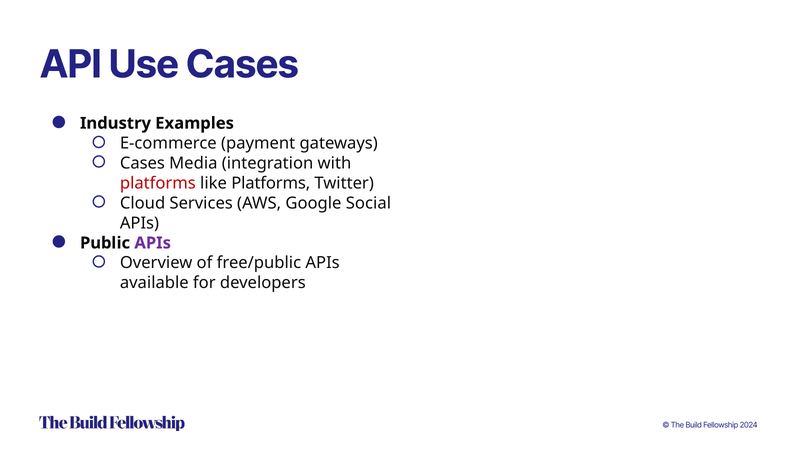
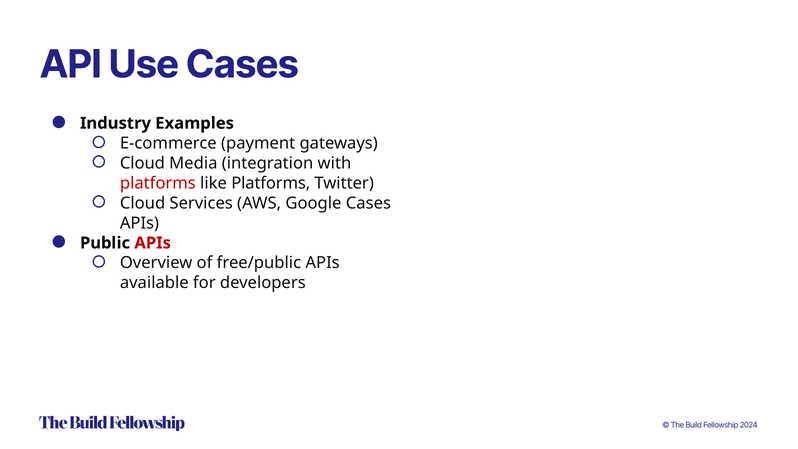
Cases: Cases -> Cloud (142, 163)
Google Social: Social -> Cases (368, 203)
APIs colour: purple -> red (153, 243)
